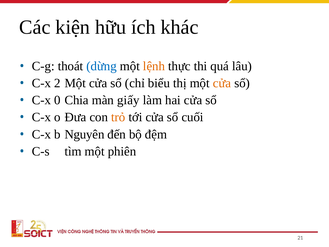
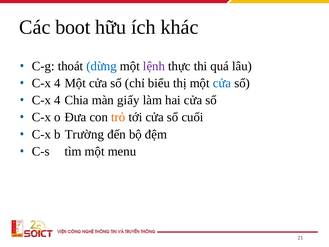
kiện: kiện -> boot (73, 27)
lệnh colour: orange -> purple (154, 66)
2: 2 -> 4 (57, 83)
cửa colour: orange -> blue (222, 83)
0: 0 -> 4 (57, 100)
Nguyên: Nguyên -> Trường (84, 134)
phiên: phiên -> menu (122, 151)
